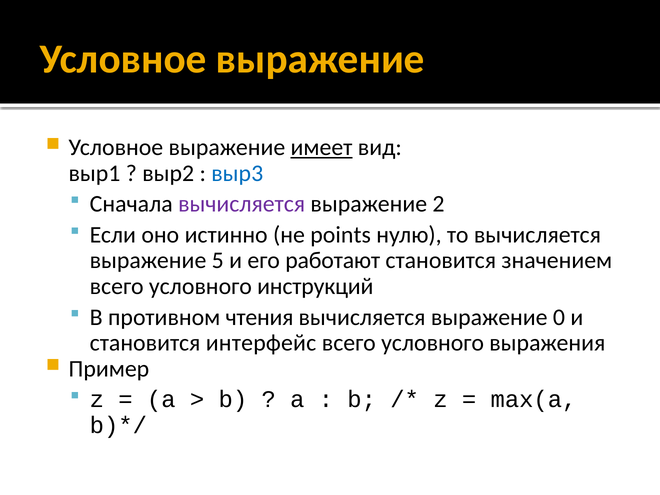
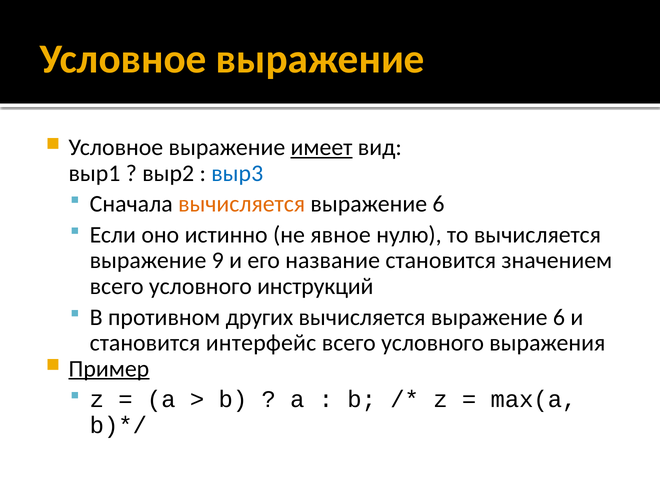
вычисляется colour: purple -> orange (242, 204)
2: 2 -> 6 (439, 204)
points: points -> явное (340, 235)
5: 5 -> 9 (218, 261)
работают: работают -> название (333, 261)
чтения: чтения -> других (259, 317)
0: 0 -> 6 (559, 317)
Пример underline: none -> present (109, 369)
